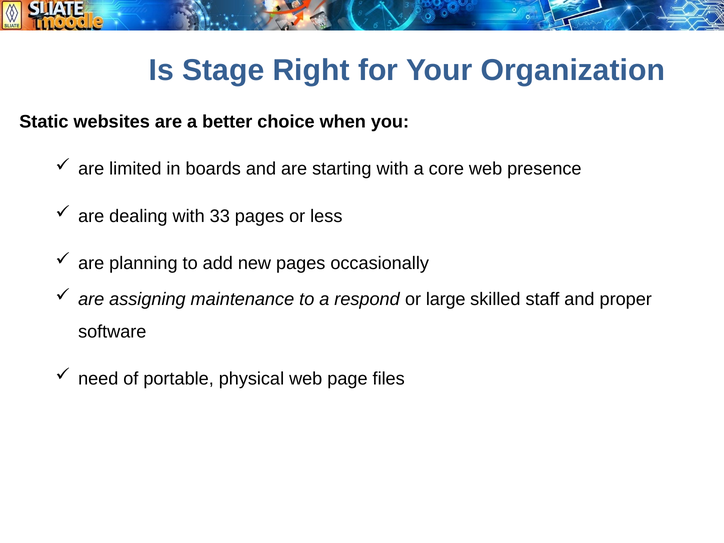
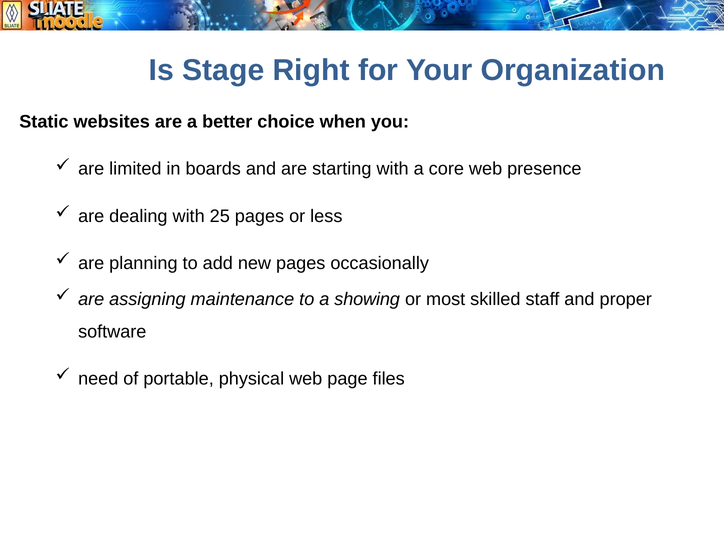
33: 33 -> 25 (220, 216)
respond: respond -> showing (367, 299)
large: large -> most (446, 299)
